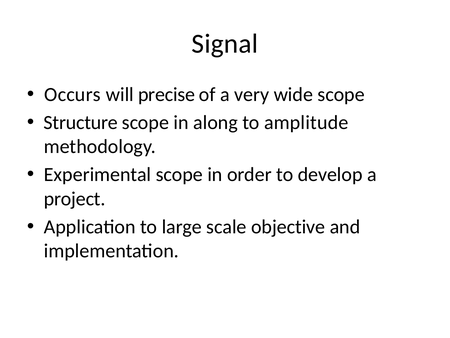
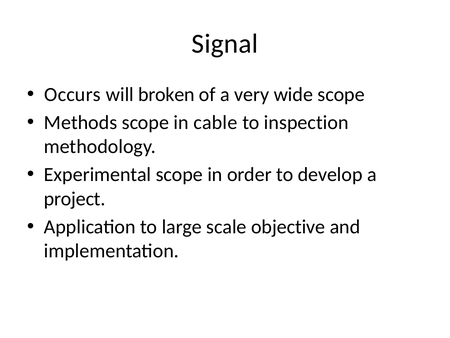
precise: precise -> broken (167, 94)
Structure: Structure -> Methods (81, 122)
along: along -> cable (215, 122)
amplitude: amplitude -> inspection (306, 122)
